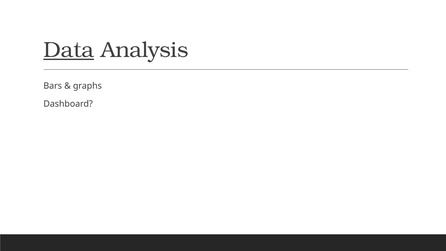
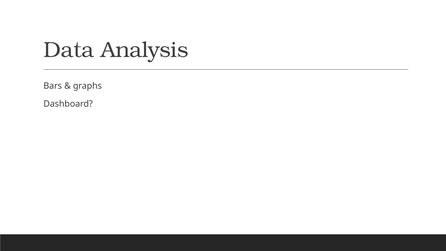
Data underline: present -> none (69, 50)
